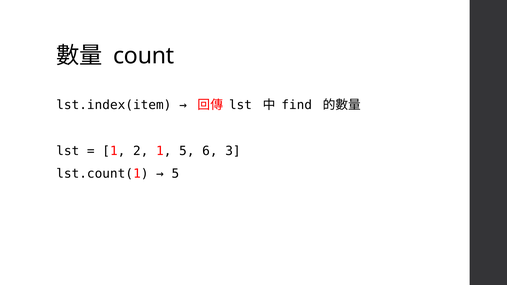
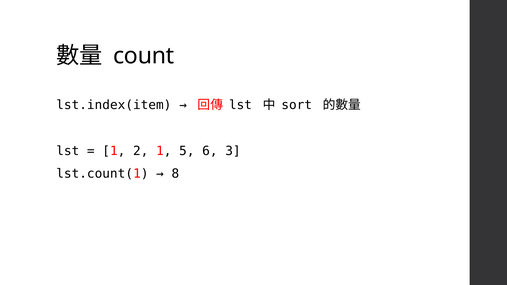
find: find -> sort (297, 105)
5: 5 -> 8 (175, 174)
